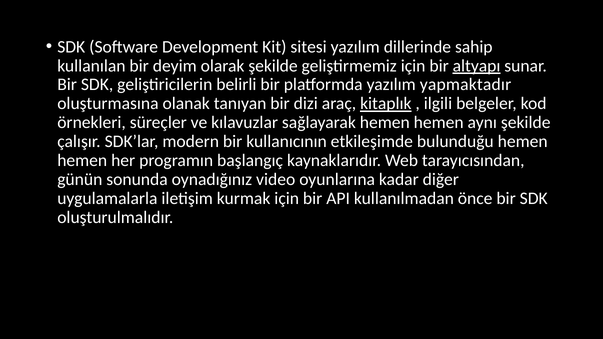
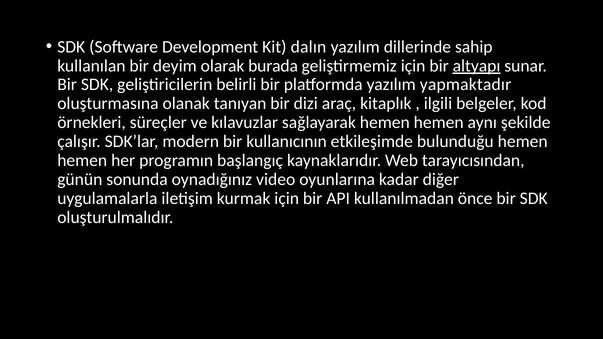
sitesi: sitesi -> dalın (308, 47)
olarak şekilde: şekilde -> burada (273, 66)
kitaplık underline: present -> none (386, 104)
